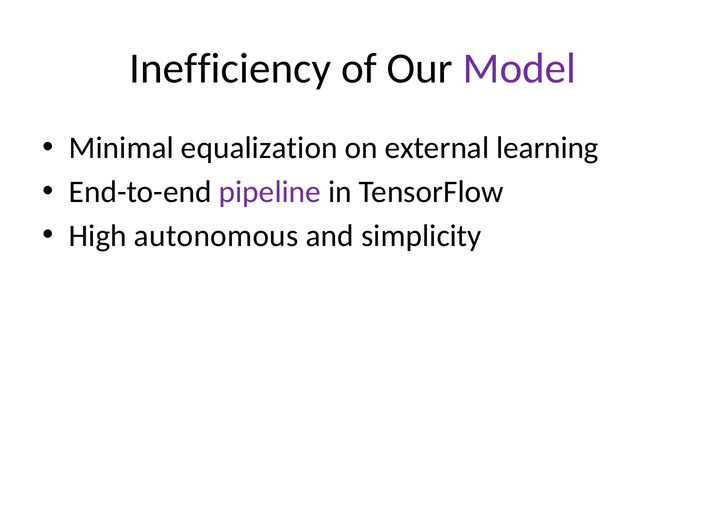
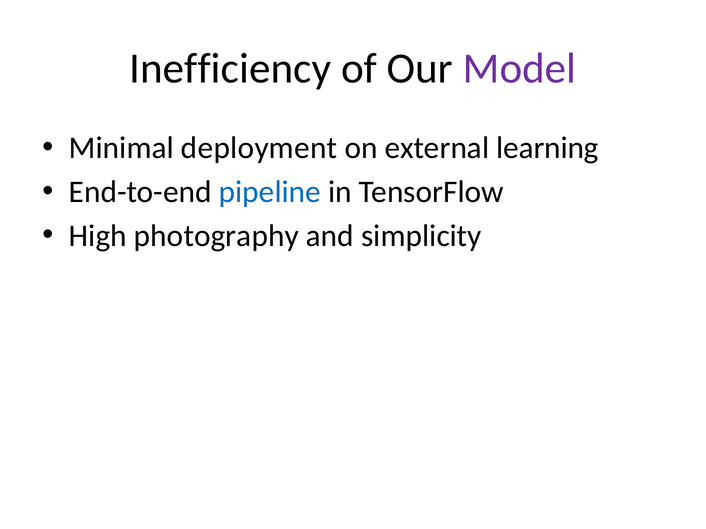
equalization: equalization -> deployment (259, 148)
pipeline colour: purple -> blue (270, 192)
autonomous: autonomous -> photography (216, 236)
